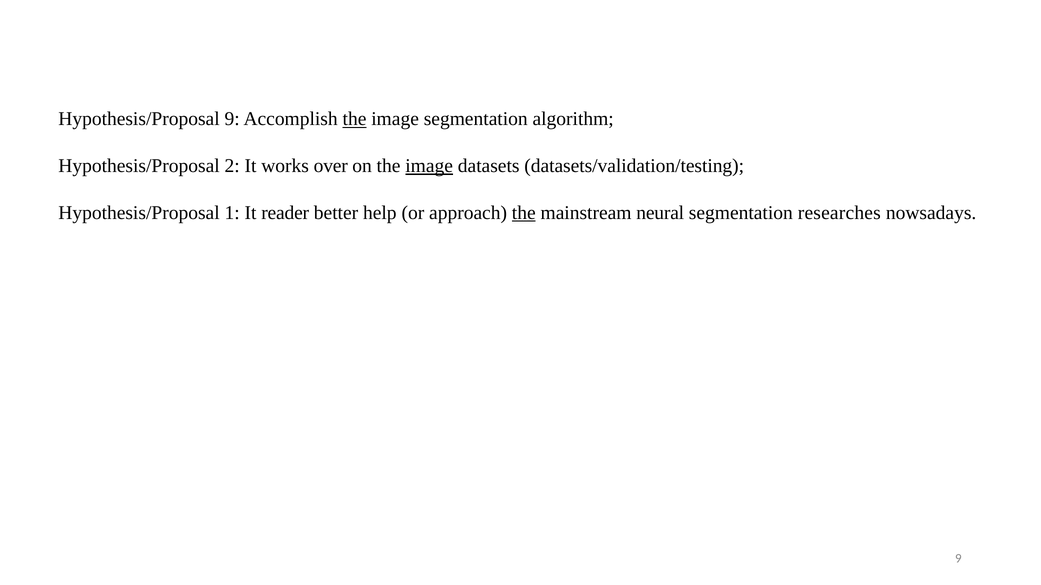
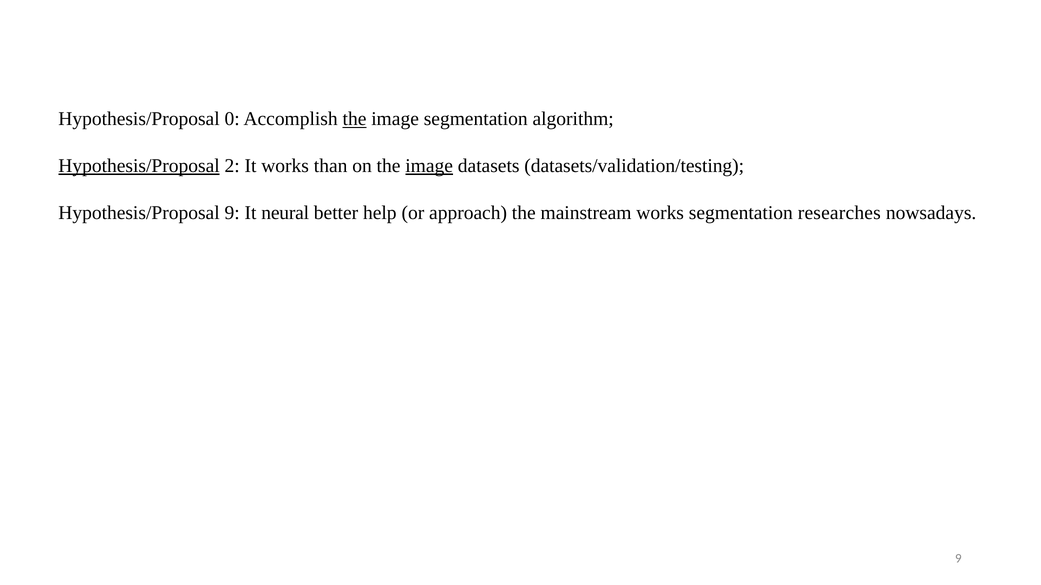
Hypothesis/Proposal 9: 9 -> 0 (232, 119)
Hypothesis/Proposal underline: none -> present (139, 166)
over: over -> than (331, 166)
Hypothesis/Proposal 1: 1 -> 9 (232, 213)
reader: reader -> neural (285, 213)
the underline: present -> none (524, 213)
mainstream neural: neural -> works (660, 213)
